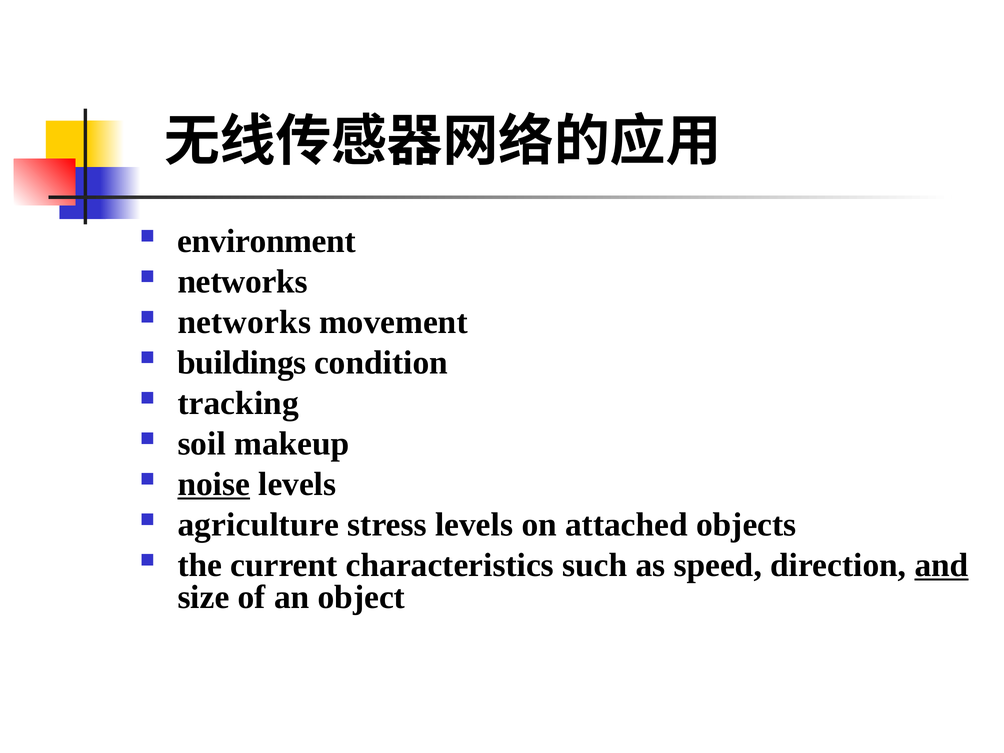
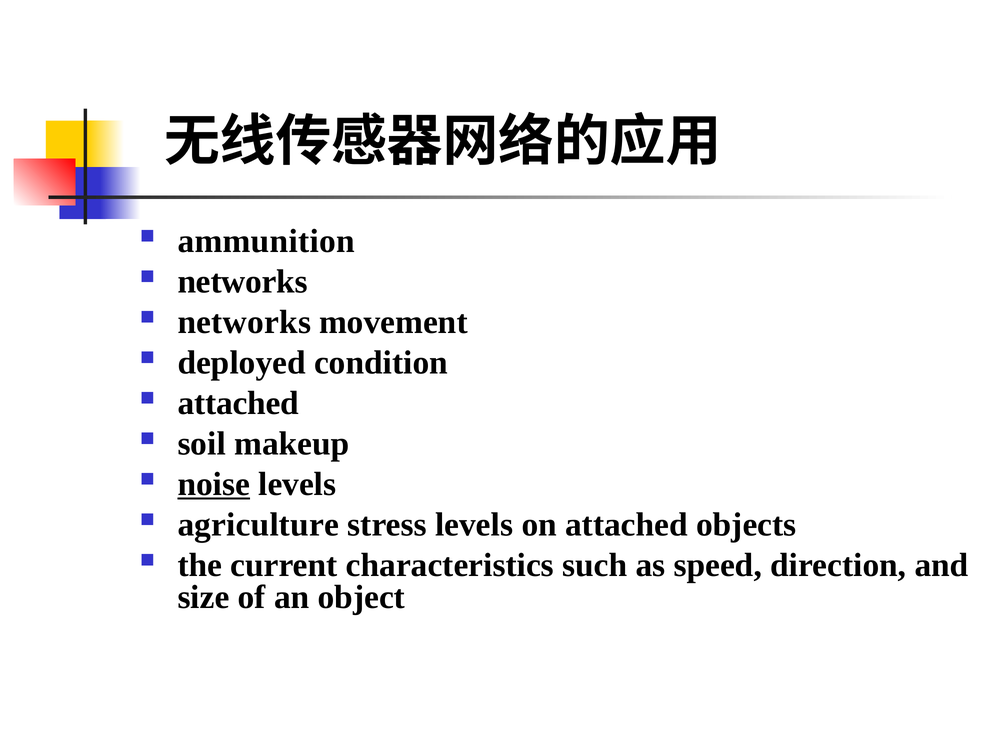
environment: environment -> ammunition (266, 241)
buildings: buildings -> deployed (242, 363)
tracking: tracking -> attached (238, 403)
and underline: present -> none (942, 565)
